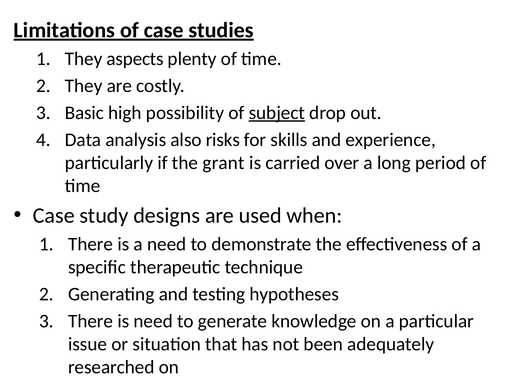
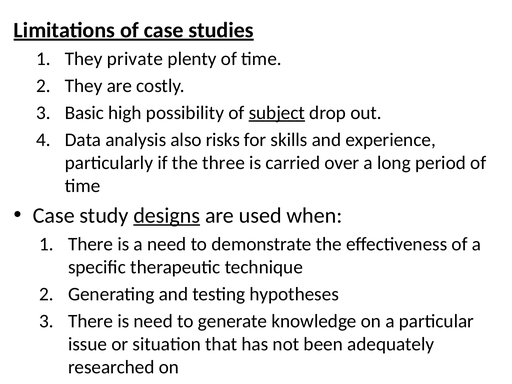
aspects: aspects -> private (135, 59)
grant: grant -> three (224, 163)
designs underline: none -> present (167, 215)
